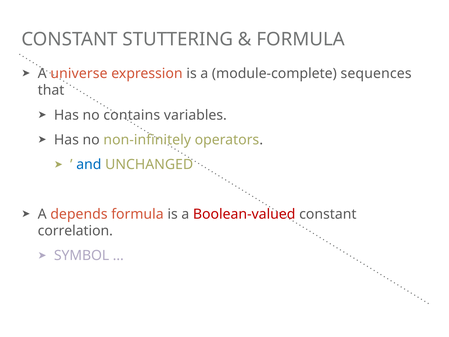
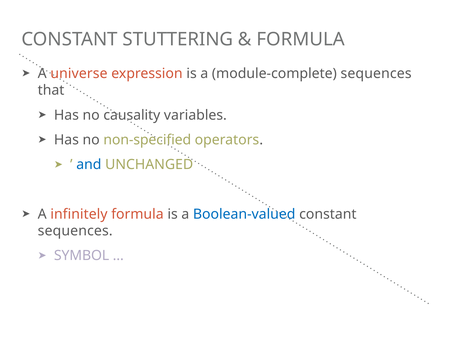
contains: contains -> causality (132, 115)
non-infinitely: non-infinitely -> non-specified (147, 140)
depends: depends -> infinitely (79, 214)
Boolean-valued colour: red -> blue (244, 214)
correlation: correlation -> sequences (75, 231)
